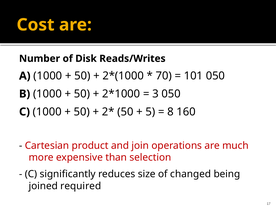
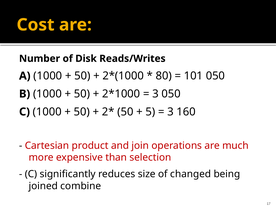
70: 70 -> 80 (164, 76)
8: 8 -> 3 (171, 112)
required: required -> combine (81, 186)
